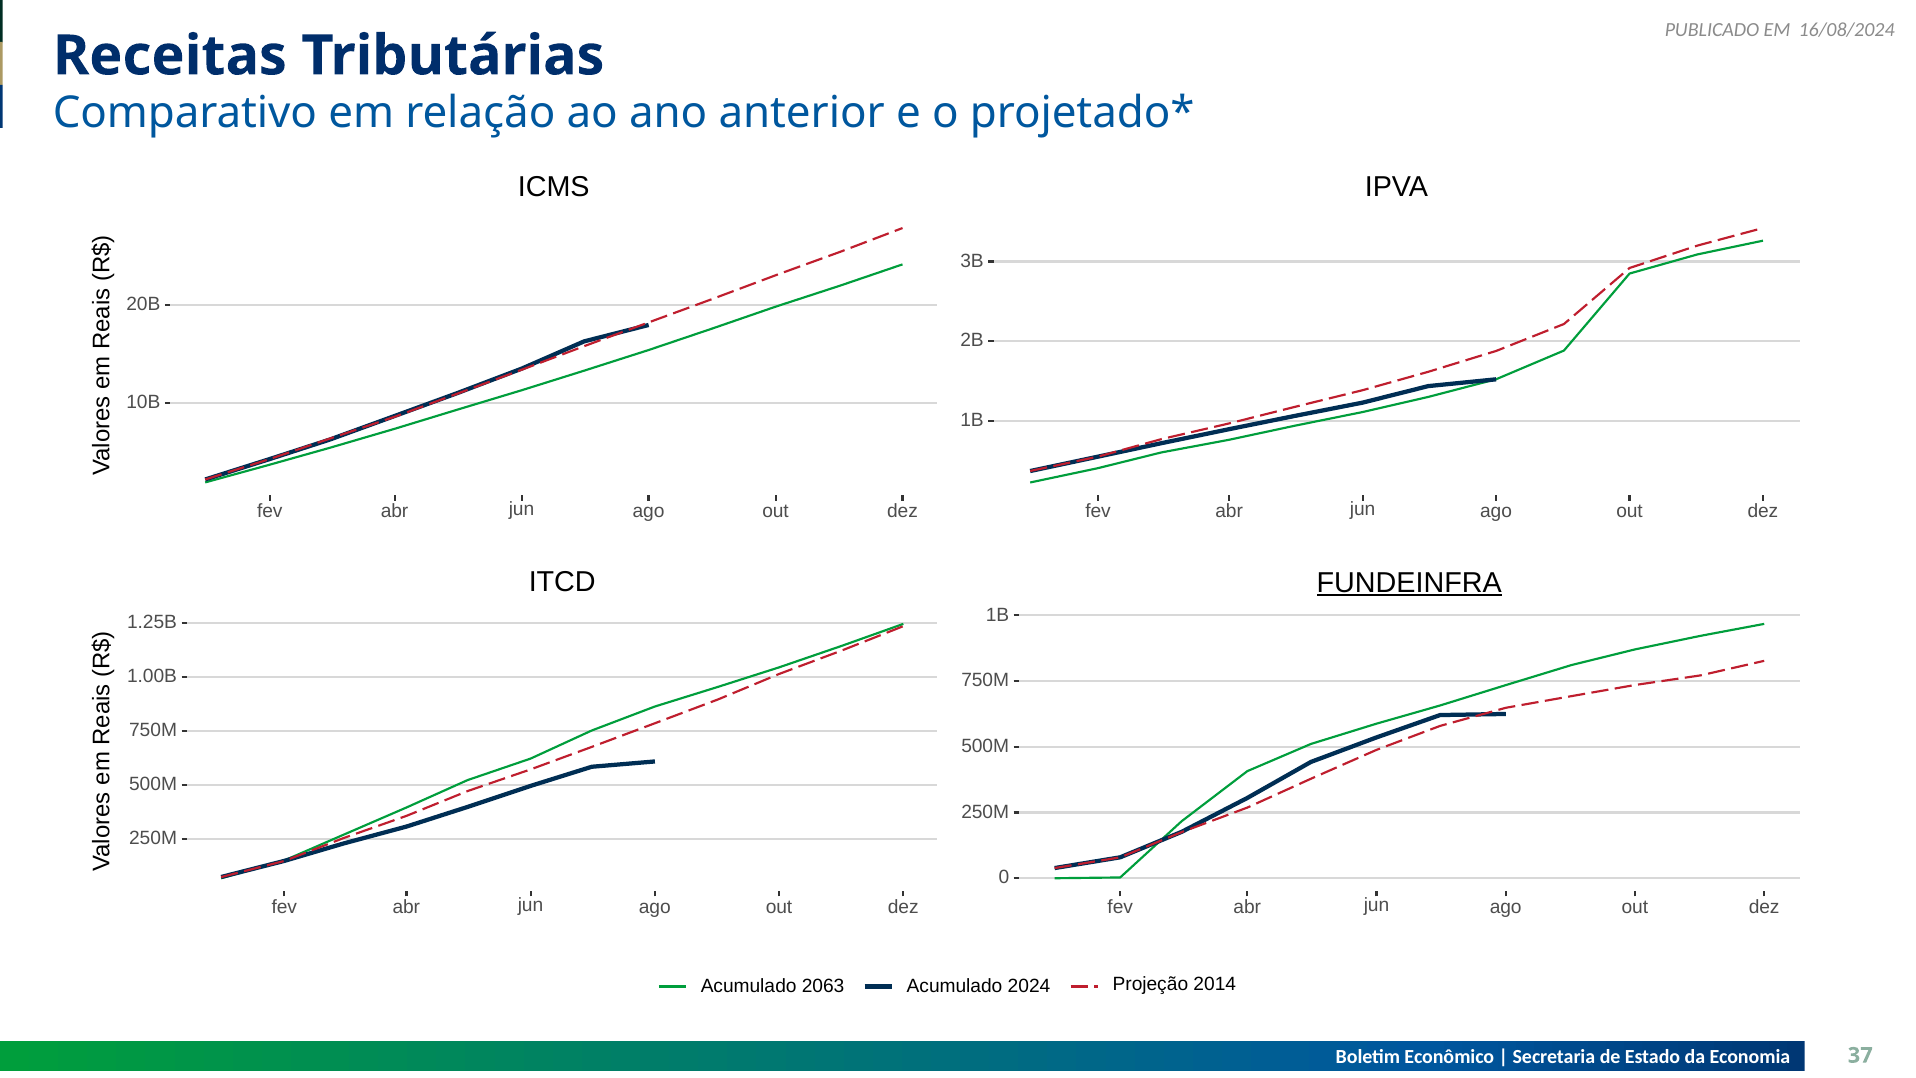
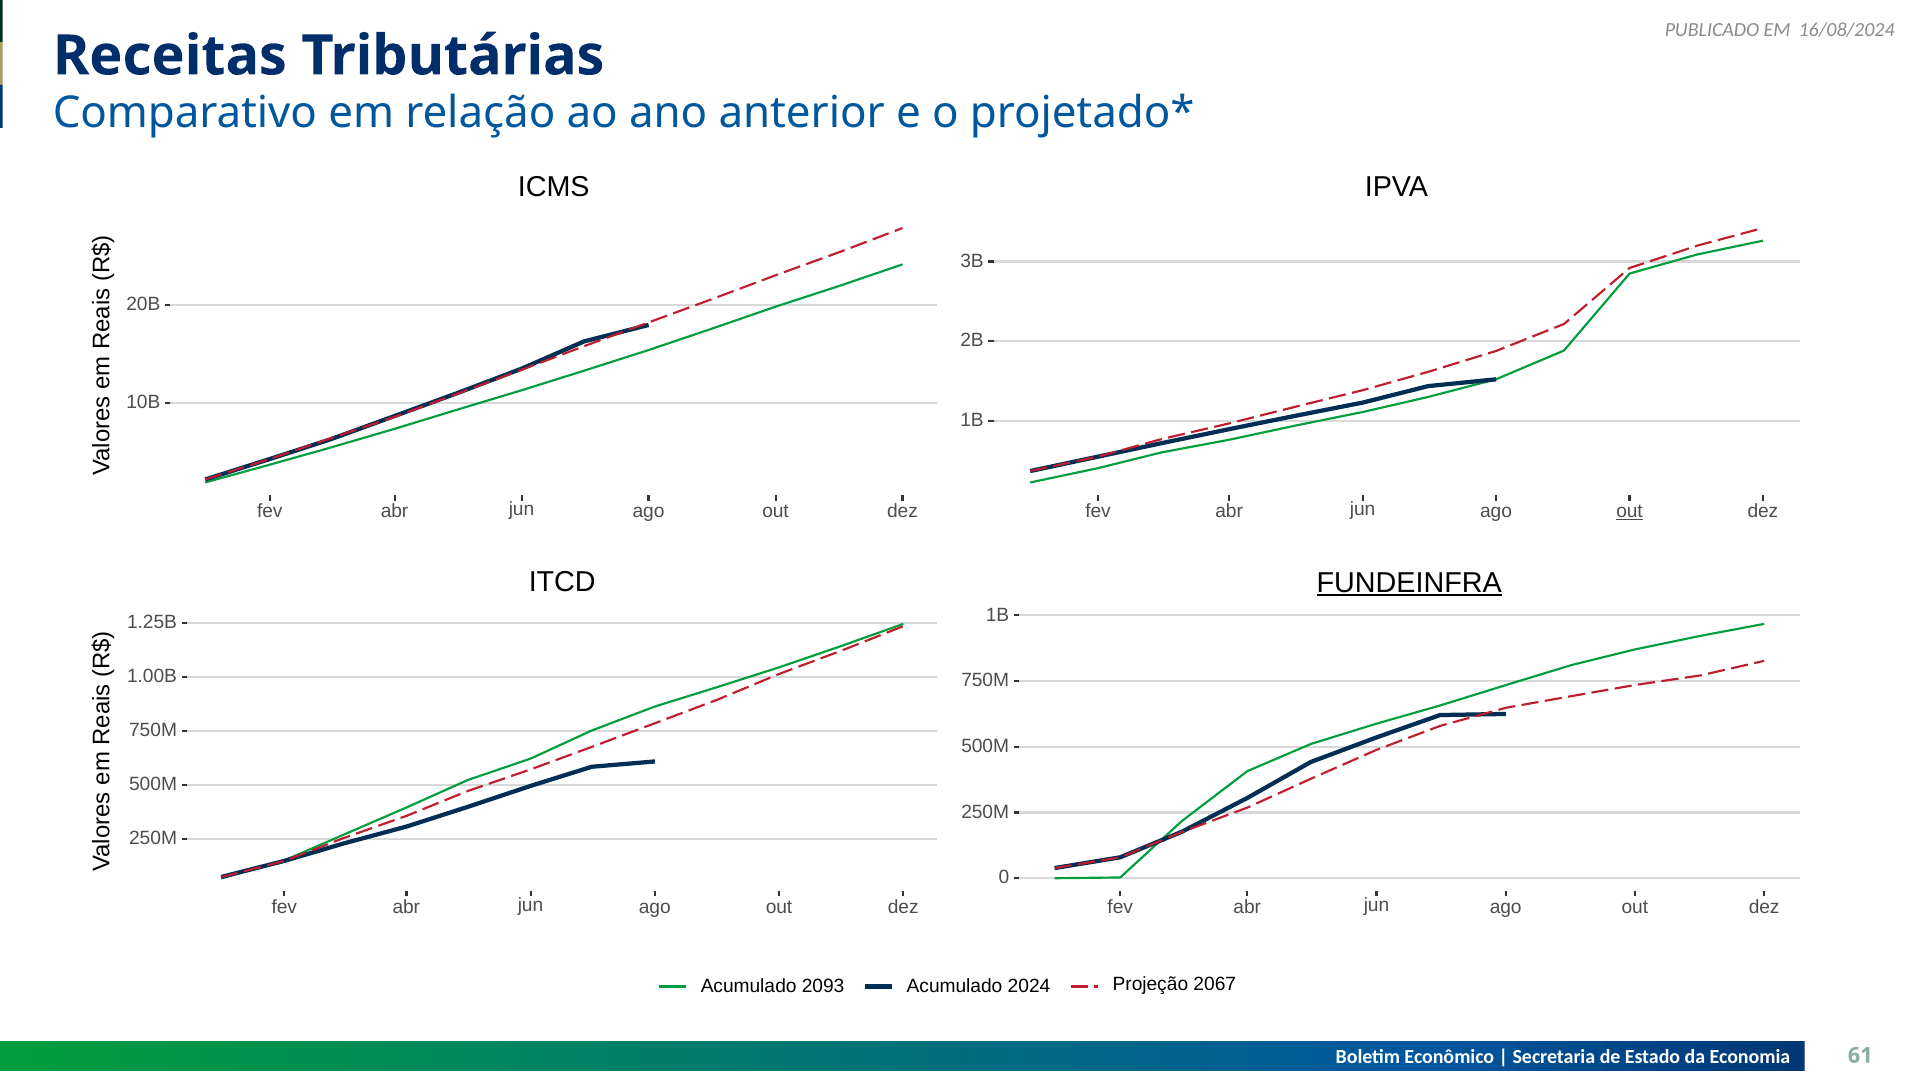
out underline: none -> present (1630, 511)
2063: 2063 -> 2093 (823, 986)
2014: 2014 -> 2067 (1215, 984)
37: 37 -> 61 (1860, 1055)
